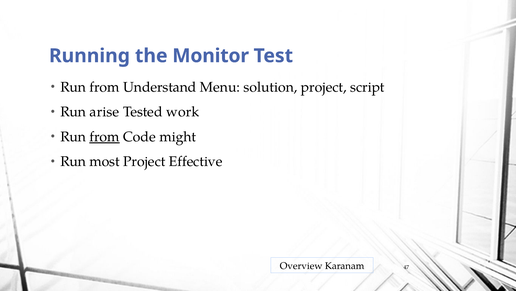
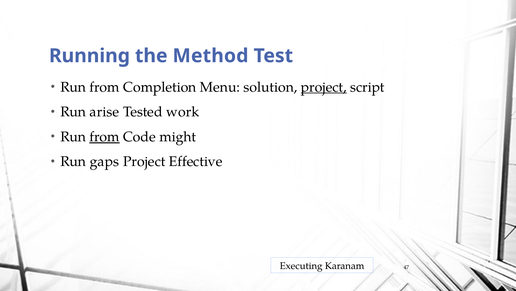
Monitor: Monitor -> Method (210, 56)
Understand: Understand -> Completion (160, 87)
project underline: none -> present (324, 87)
most: most -> gaps (104, 161)
Overview: Overview -> Executing (301, 265)
